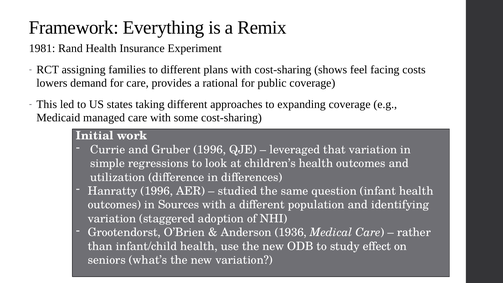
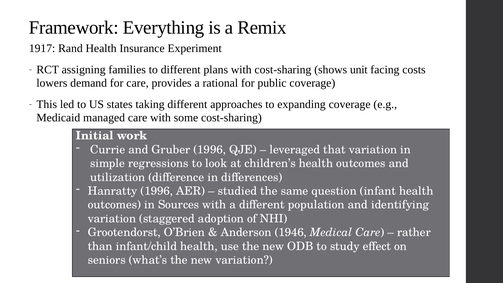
1981: 1981 -> 1917 (42, 48)
feel: feel -> unit (359, 70)
1936: 1936 -> 1946 (291, 232)
